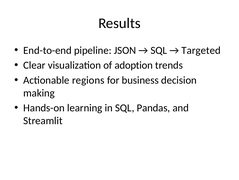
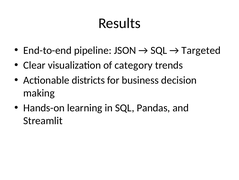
adoption: adoption -> category (134, 65)
regions: regions -> districts (88, 80)
